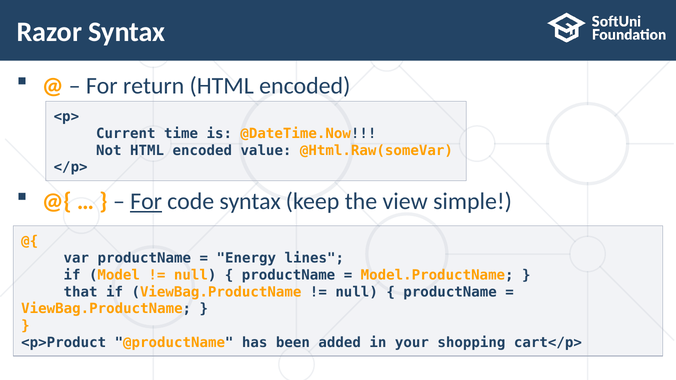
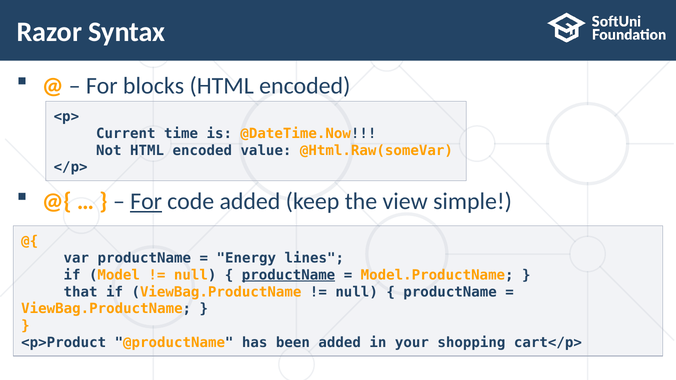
return: return -> blocks (154, 86)
code syntax: syntax -> added (250, 202)
productName underline: none -> present (289, 275)
